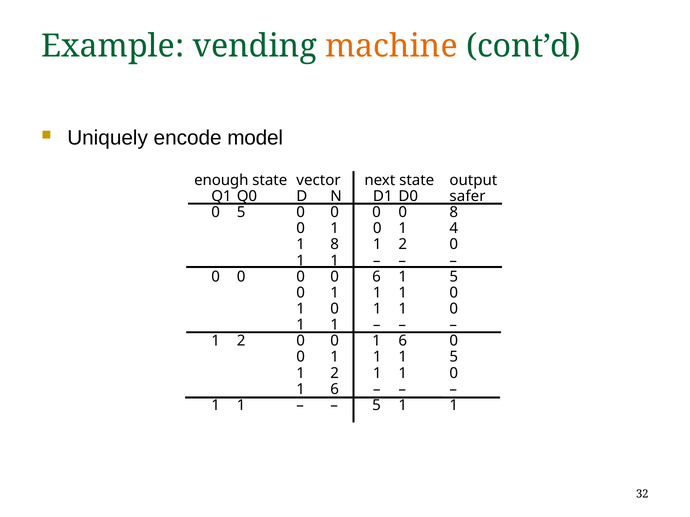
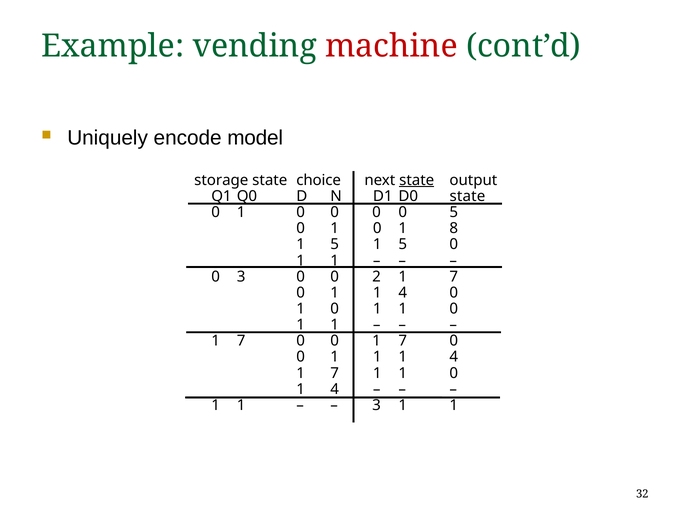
machine colour: orange -> red (391, 46)
enough: enough -> storage (221, 180)
vector: vector -> choice (319, 180)
state underline: none -> present (417, 180)
D0 safer: safer -> state (467, 196)
5: 5 -> 1 (241, 212)
0 8: 8 -> 5 (454, 212)
4: 4 -> 8 (454, 228)
8: 8 -> 5 (335, 244)
2: 2 -> 5 (403, 244)
0: 0 -> 3 (241, 277)
0 6: 6 -> 2 (377, 277)
5: 5 -> 7 (454, 277)
1: 1 -> 4 (403, 293)
2: 2 -> 7 (241, 341)
0 0 1 6: 6 -> 7 (403, 341)
1 1 1 5: 5 -> 4 (454, 357)
2: 2 -> 7 (335, 373)
6: 6 -> 4 (335, 389)
5: 5 -> 3 (377, 405)
